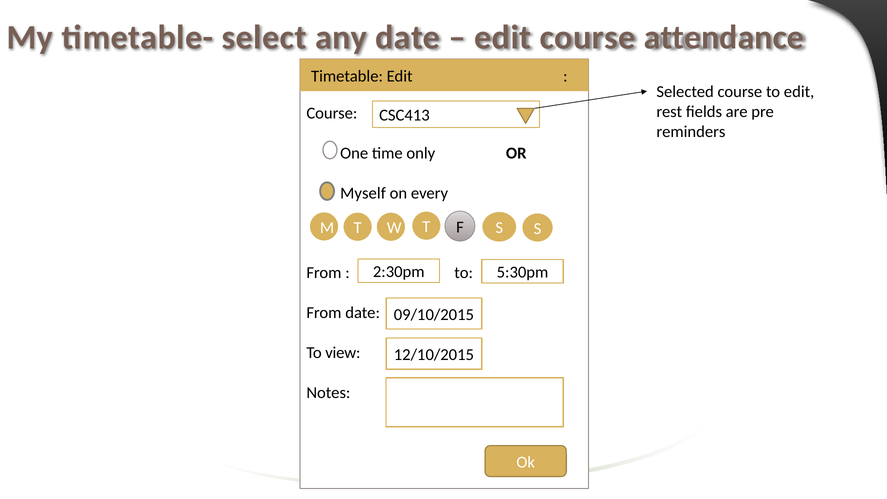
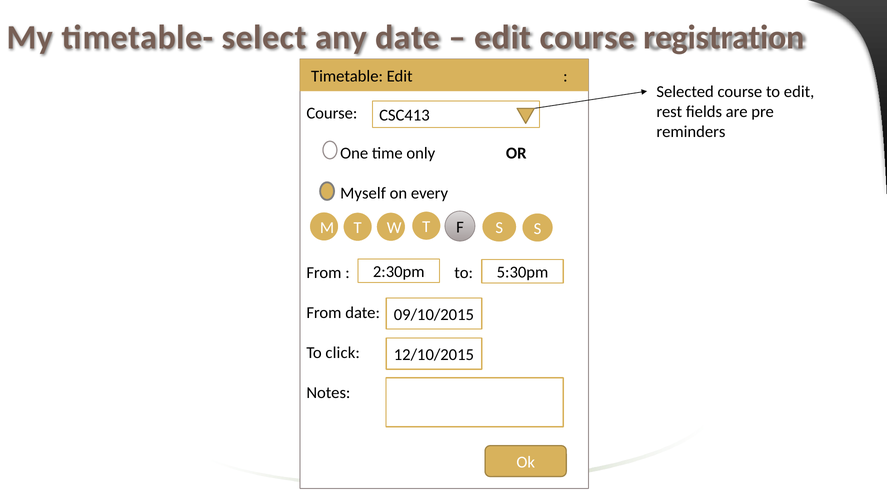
attendance: attendance -> registration (724, 38)
view: view -> click (343, 353)
